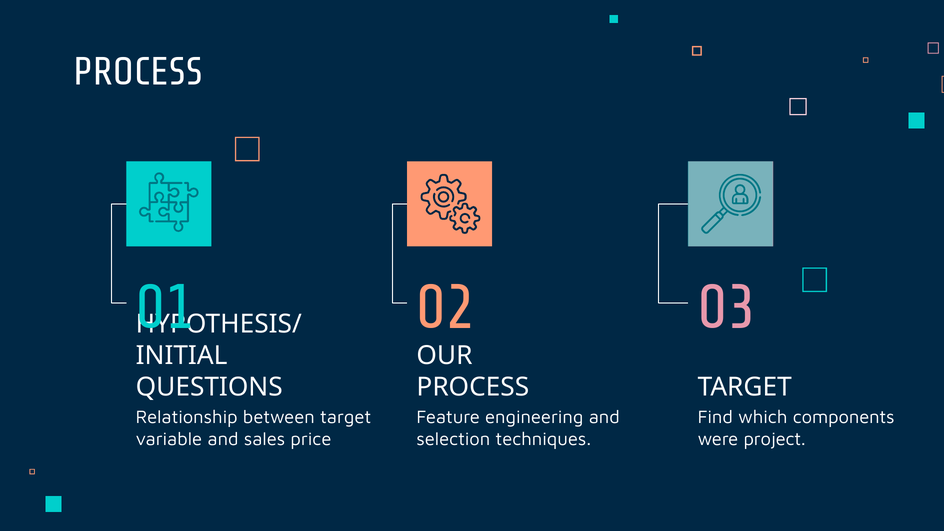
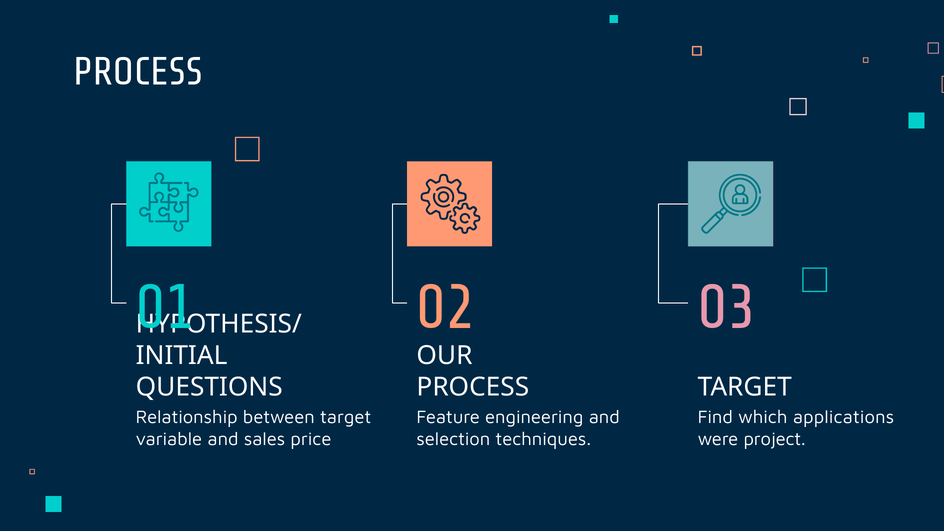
components: components -> applications (844, 417)
